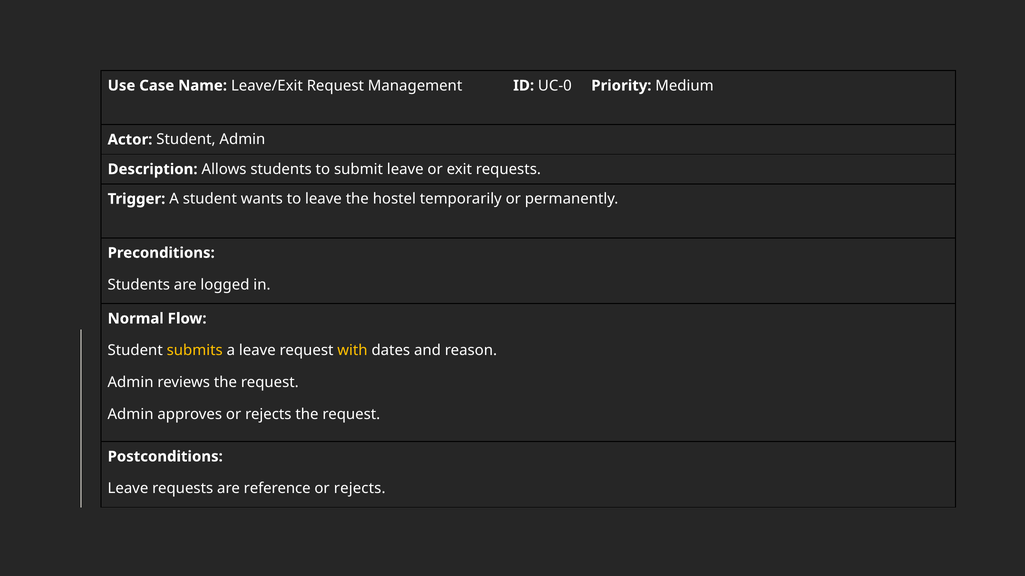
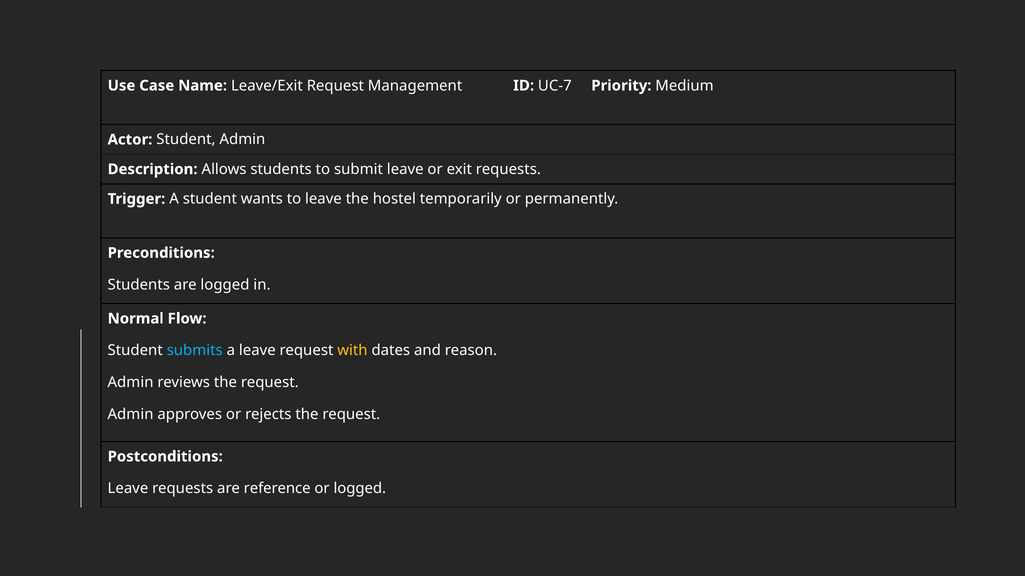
UC-0: UC-0 -> UC-7 (555, 86)
submits colour: yellow -> light blue (195, 351)
rejects: rejects -> logged (360, 489)
